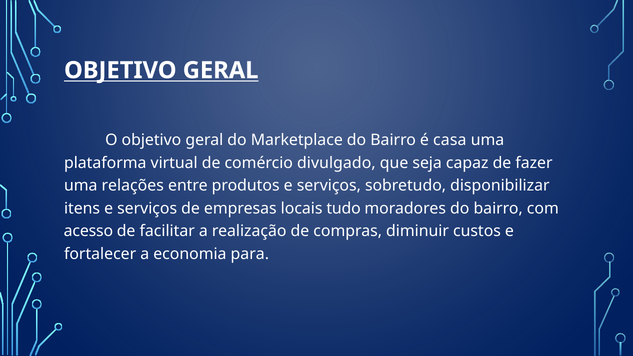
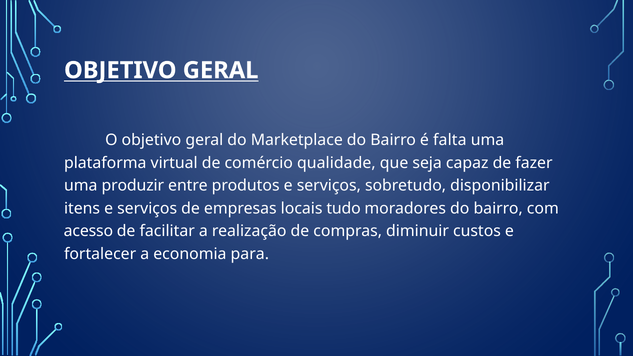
casa: casa -> falta (450, 140)
divulgado: divulgado -> qualidade (336, 163)
relações: relações -> produzir (133, 186)
